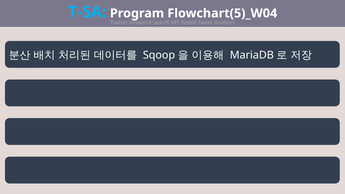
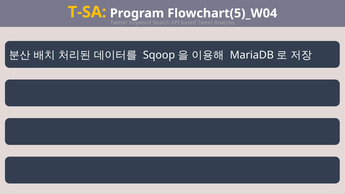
T-SA colour: light blue -> yellow (87, 12)
